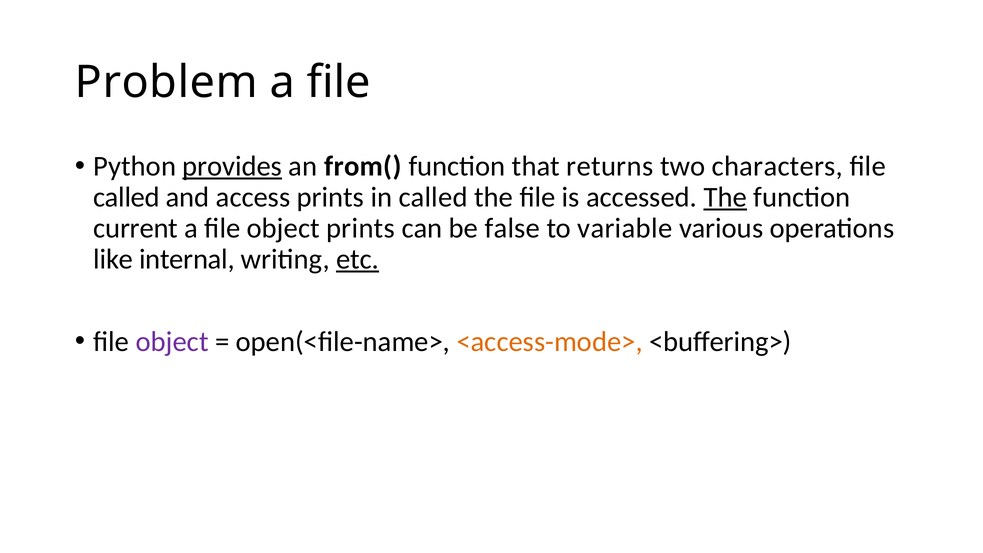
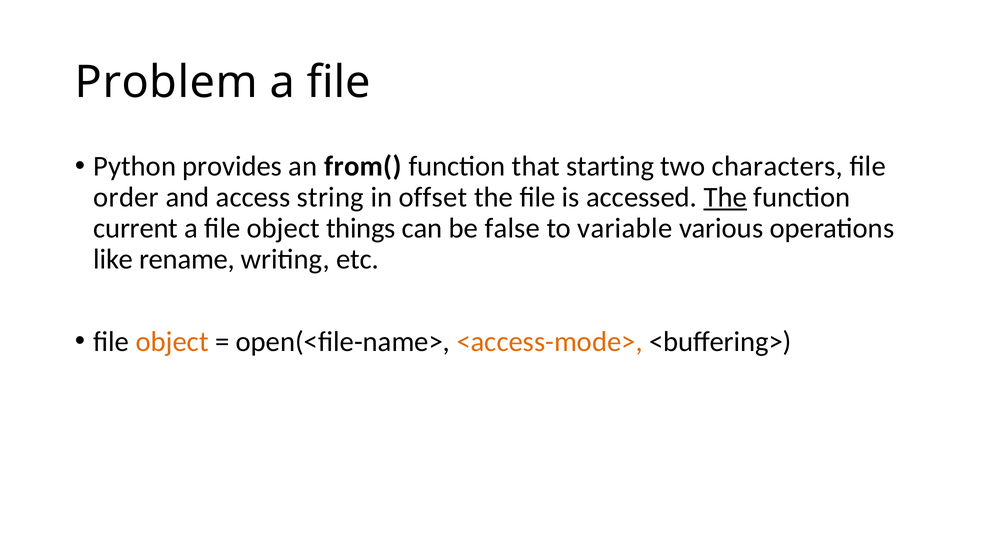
provides underline: present -> none (232, 166)
returns: returns -> starting (610, 166)
called: called -> order (126, 197)
access prints: prints -> string (330, 197)
in called: called -> offset (433, 197)
object prints: prints -> things (361, 228)
internal: internal -> rename (187, 259)
etc underline: present -> none (358, 259)
object colour: purple -> orange (172, 342)
